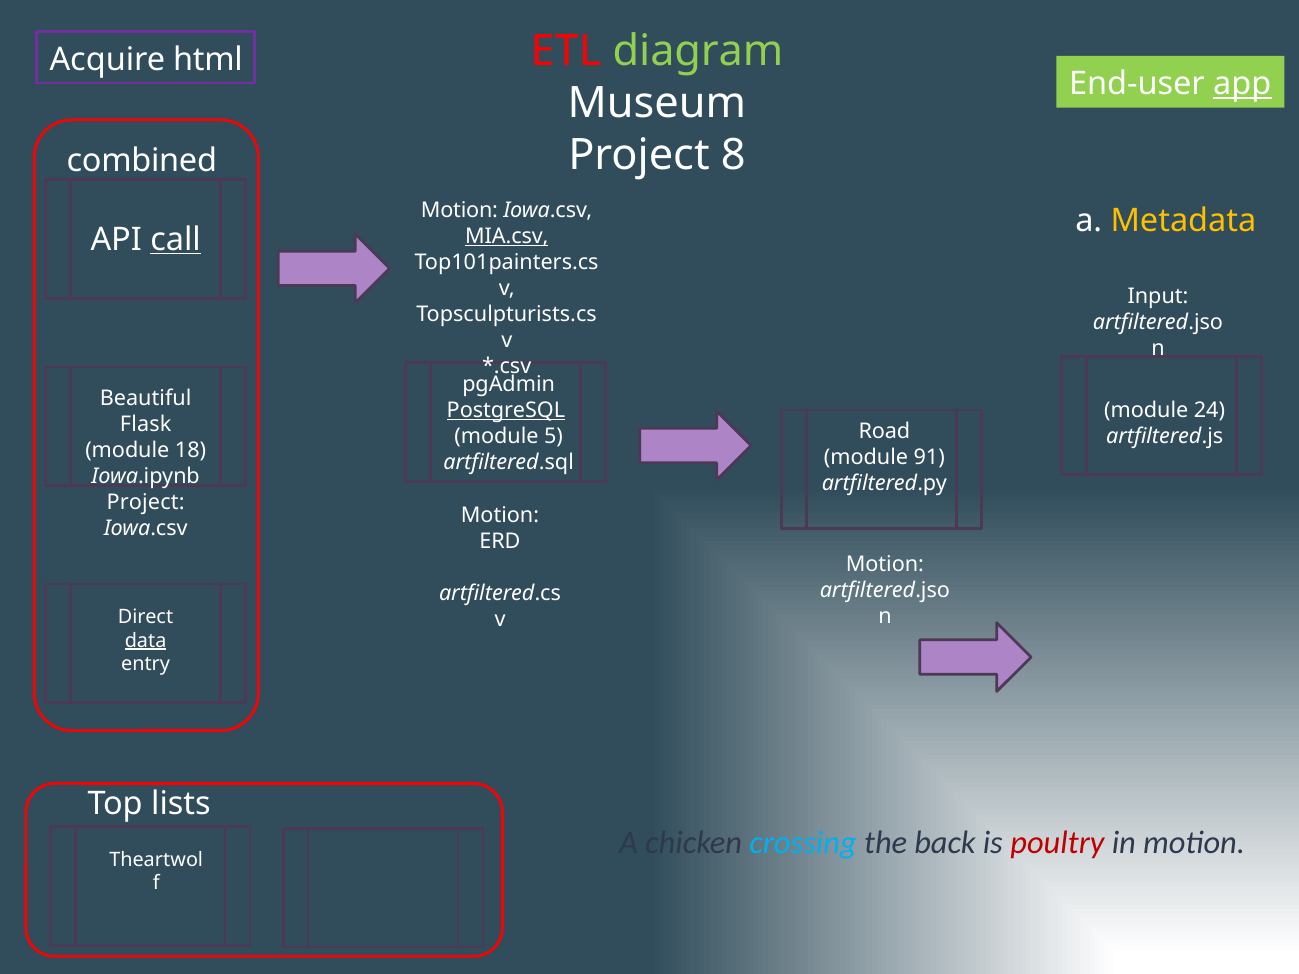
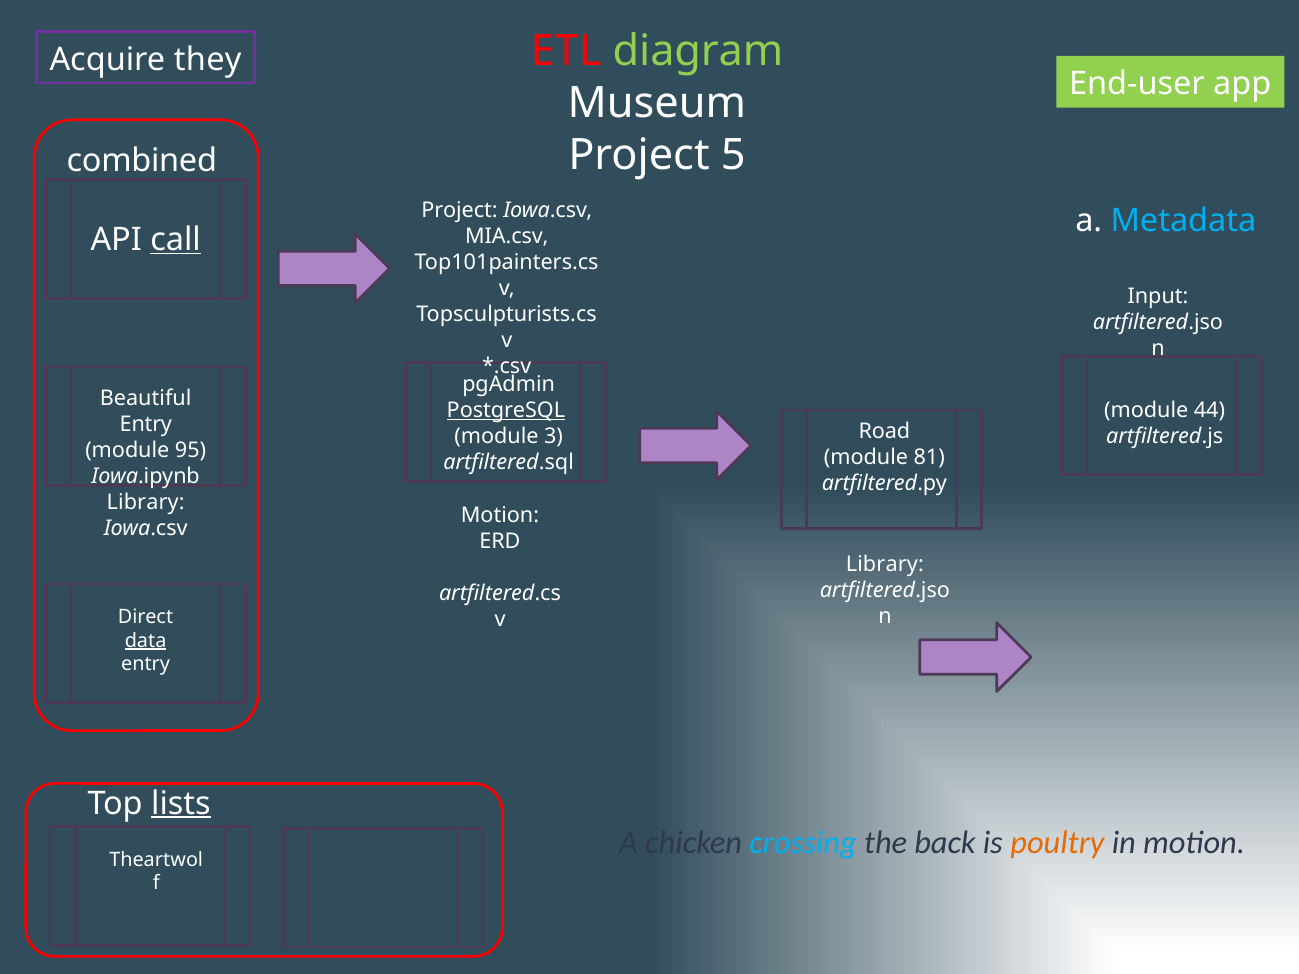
html: html -> they (208, 60)
app underline: present -> none (1242, 84)
8: 8 -> 5 (733, 155)
Motion: Motion -> Project (459, 210)
Metadata colour: yellow -> light blue (1183, 221)
MIA.csv underline: present -> none (507, 236)
24: 24 -> 44 (1209, 411)
Flask: Flask -> Entry (146, 424)
5: 5 -> 3 (554, 436)
18: 18 -> 95 (191, 450)
91: 91 -> 81 (929, 457)
Project: Project -> Library (146, 503)
Motion: Motion -> Library (885, 564)
lists underline: none -> present (181, 804)
poultry colour: red -> orange (1057, 843)
